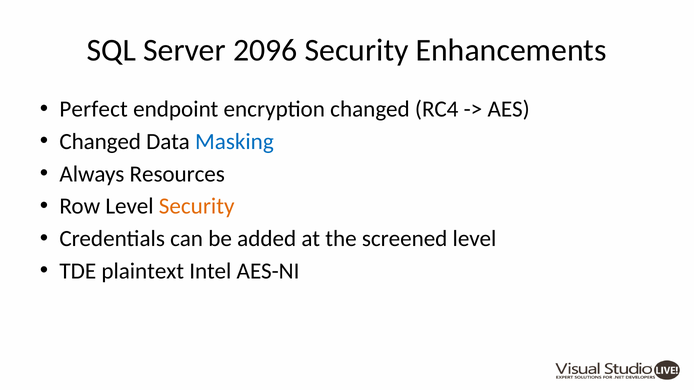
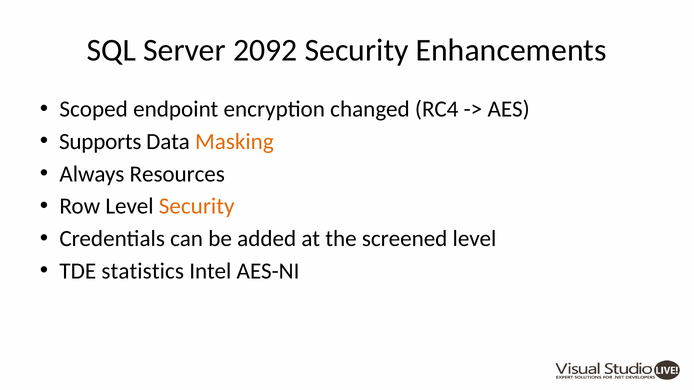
2096: 2096 -> 2092 (265, 50)
Perfect: Perfect -> Scoped (94, 109)
Changed: Changed -> Supports (100, 142)
Masking colour: blue -> orange (234, 142)
plaintext: plaintext -> statistics (143, 271)
